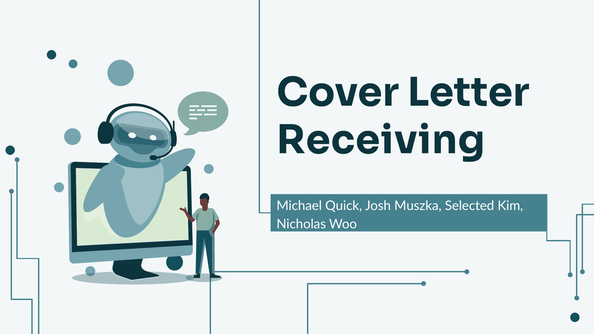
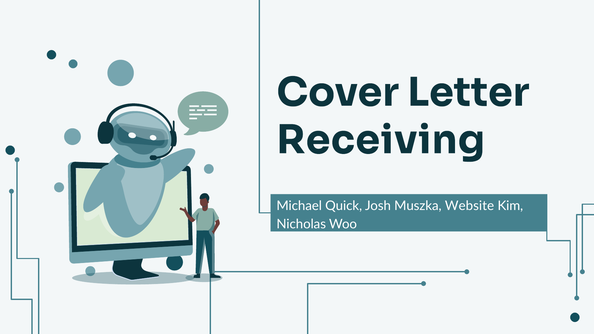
Selected: Selected -> Website (469, 206)
